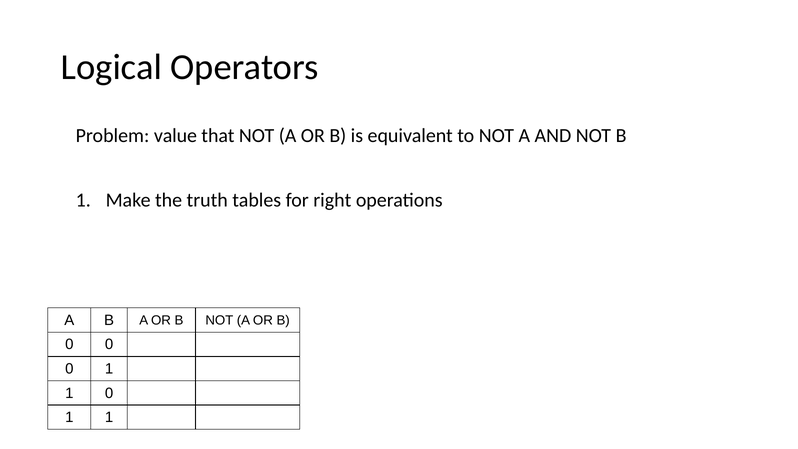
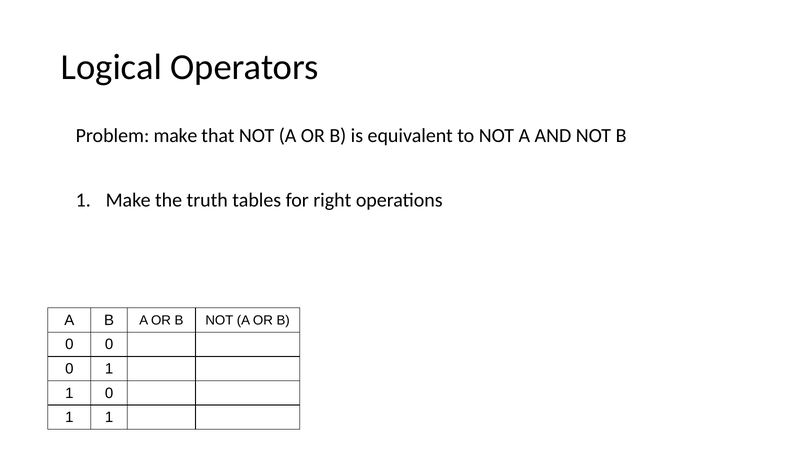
Problem value: value -> make (175, 136)
